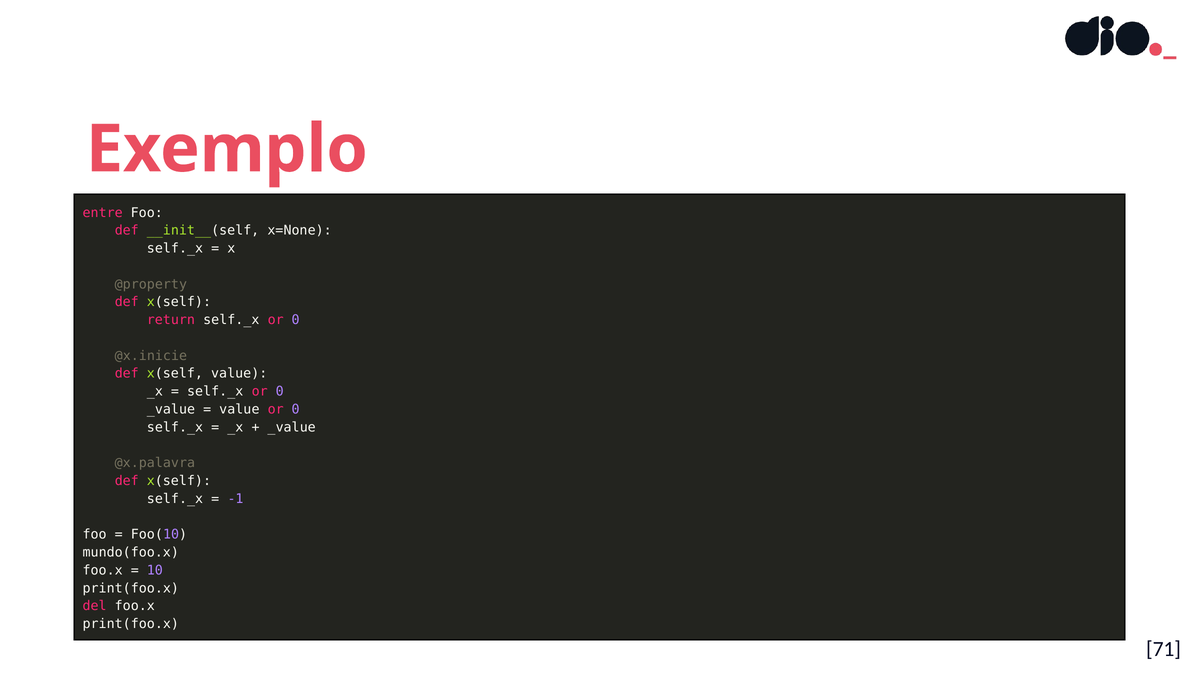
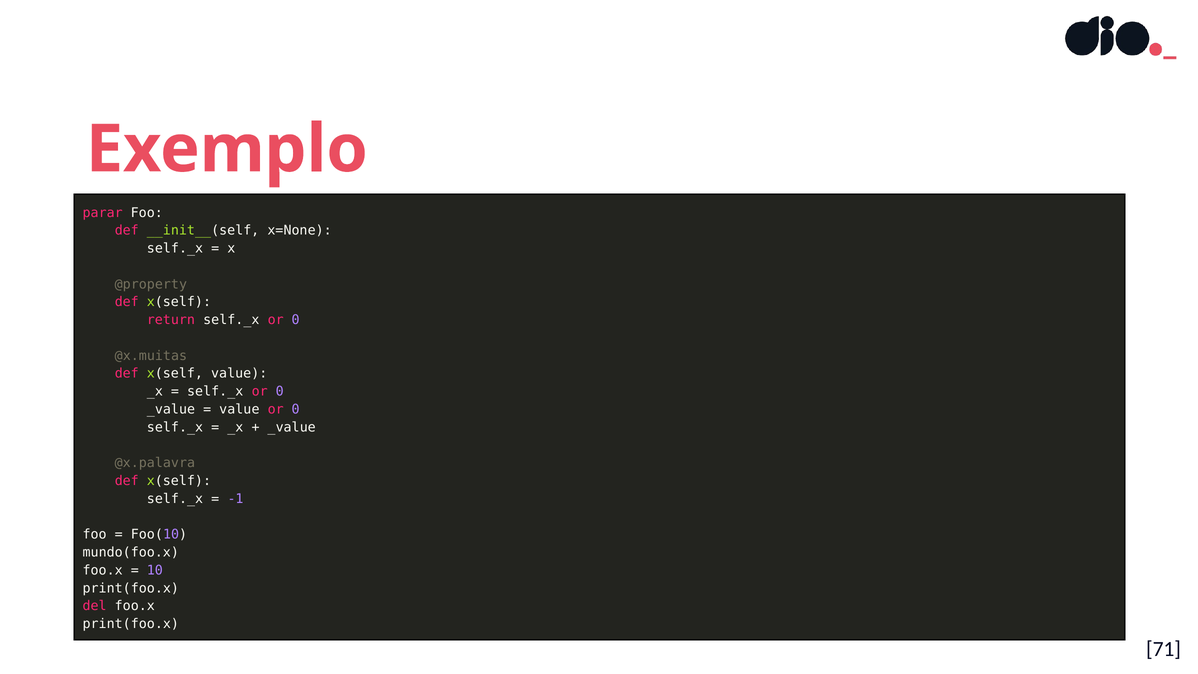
entre: entre -> parar (103, 213)
@x.inicie: @x.inicie -> @x.muitas (151, 356)
